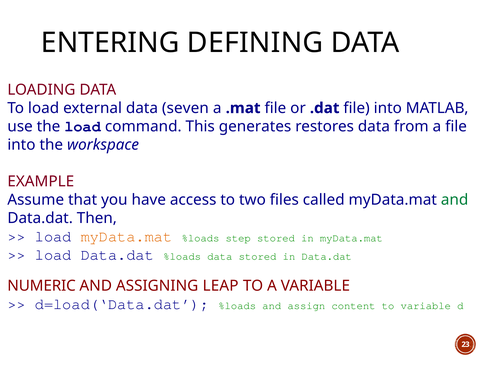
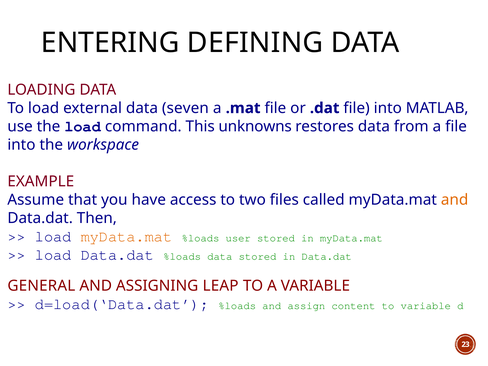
generates: generates -> unknowns (255, 126)
and colour: green -> orange (455, 200)
step: step -> user (238, 238)
NUMERIC: NUMERIC -> GENERAL (41, 286)
